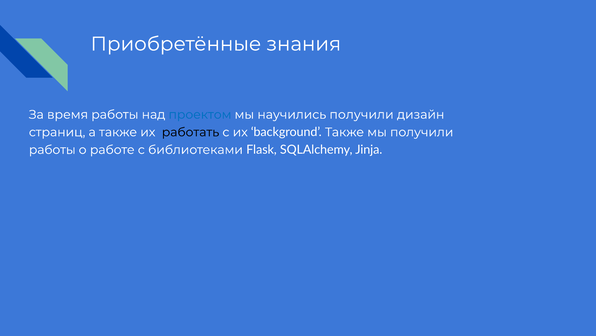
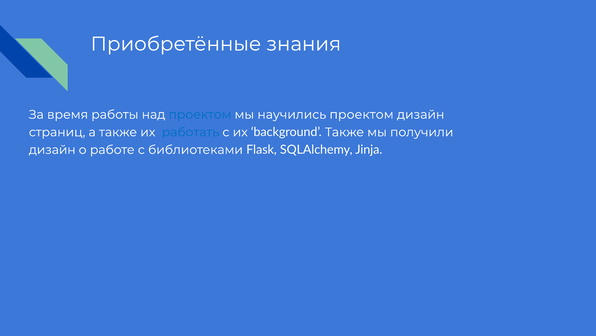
научились получили: получили -> проектом (362, 114)
работать colour: black -> blue (190, 132)
работы: работы -> дизайн (52, 149)
